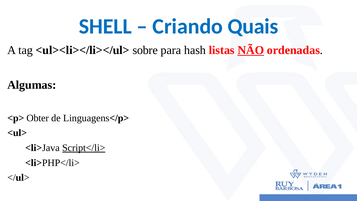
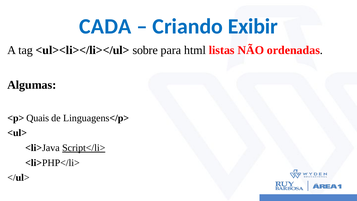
SHELL: SHELL -> CADA (105, 26)
Quais: Quais -> Exibir (253, 26)
hash: hash -> html (195, 50)
NÃO underline: present -> none (251, 50)
Obter: Obter -> Quais (38, 118)
